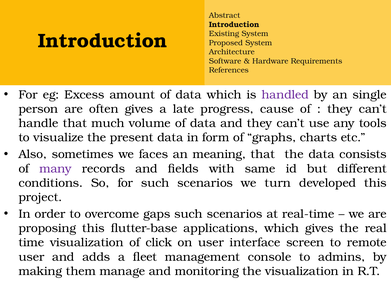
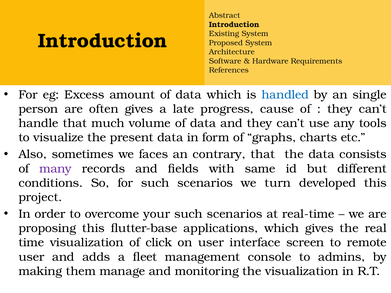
handled colour: purple -> blue (285, 95)
meaning: meaning -> contrary (219, 154)
gaps: gaps -> your (157, 214)
